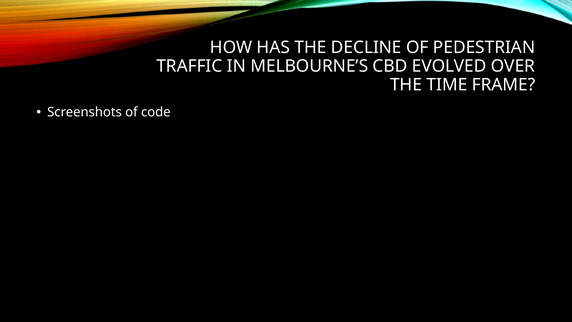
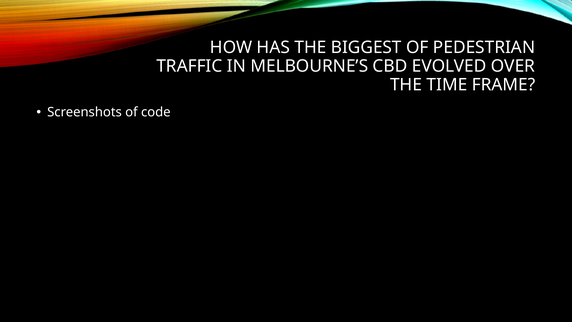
DECLINE: DECLINE -> BIGGEST (366, 47)
